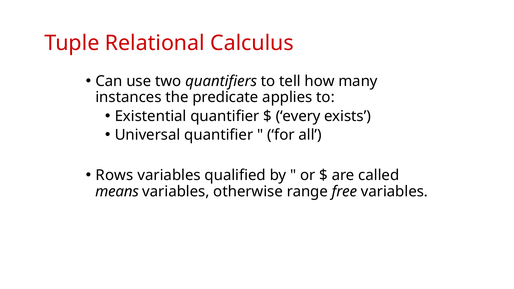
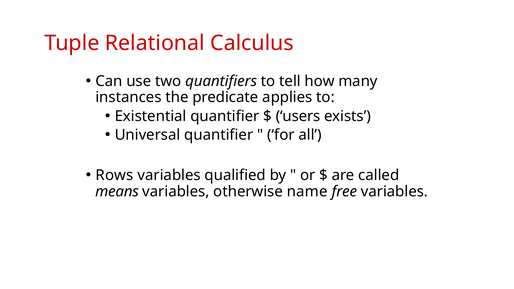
every: every -> users (298, 116)
range: range -> name (307, 192)
